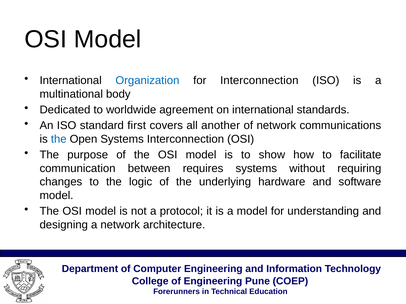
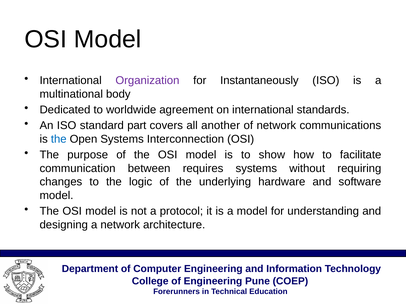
Organization colour: blue -> purple (147, 81)
for Interconnection: Interconnection -> Instantaneously (259, 81)
first: first -> part (137, 126)
